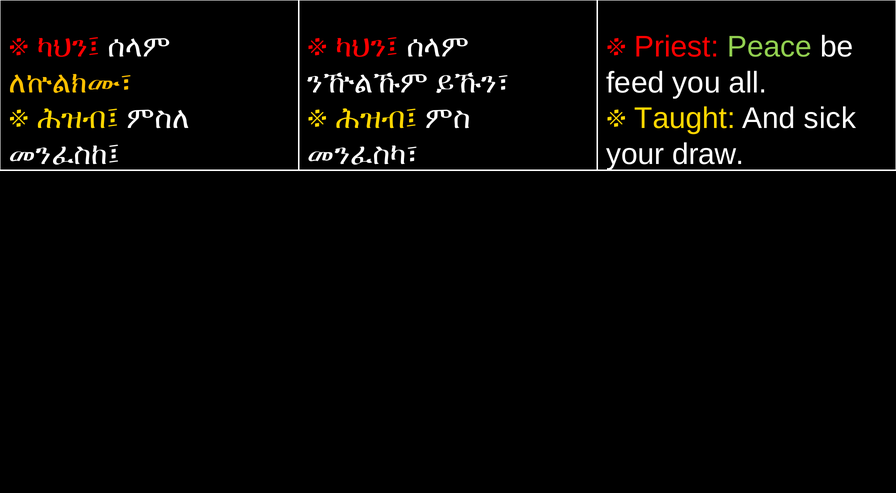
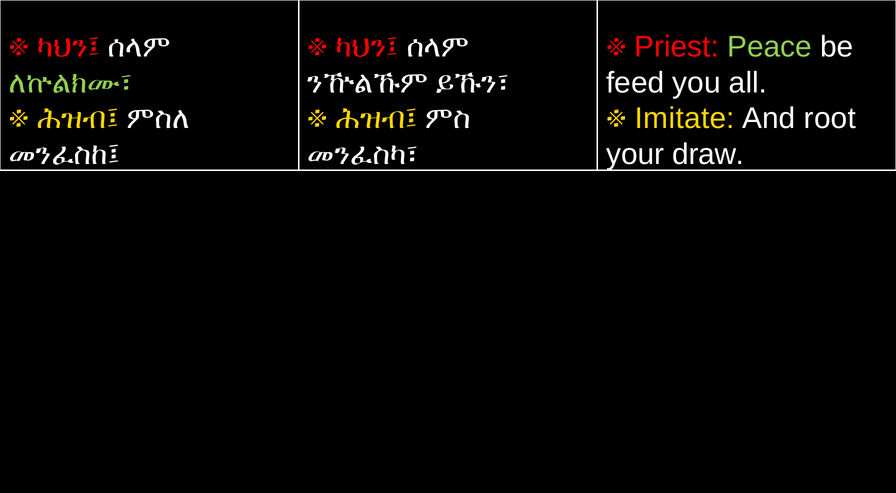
ለኵልክሙ፣ colour: yellow -> light green (71, 83)
Taught: Taught -> Imitate (685, 119)
sick: sick -> root (830, 119)
